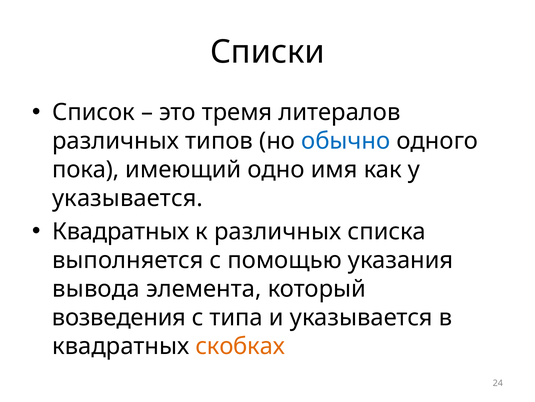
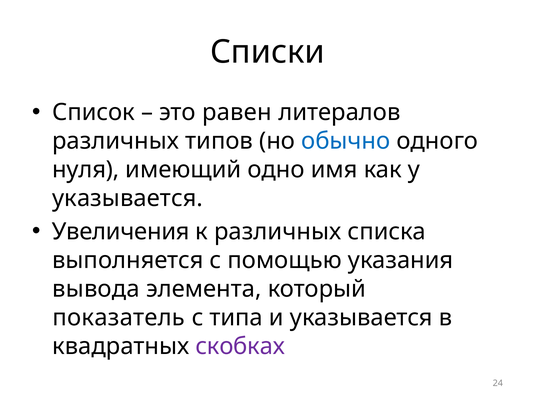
тремя: тремя -> равен (237, 112)
пока: пока -> нуля (86, 169)
Квадратных: Квадратных -> Увеличения (121, 231)
возведения: возведения -> показатель (119, 317)
скобках colour: orange -> purple (240, 346)
